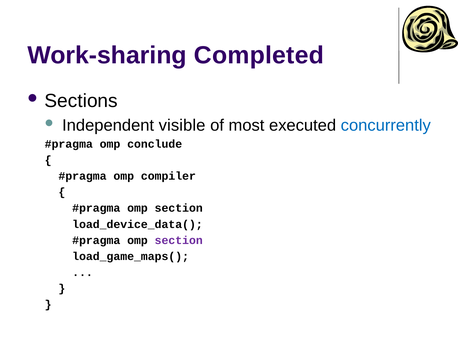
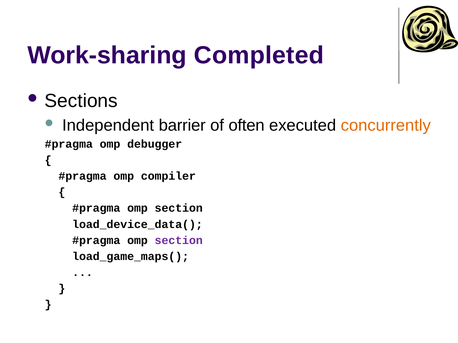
visible: visible -> barrier (182, 126)
most: most -> often (247, 126)
concurrently colour: blue -> orange (386, 126)
conclude: conclude -> debugger (155, 144)
